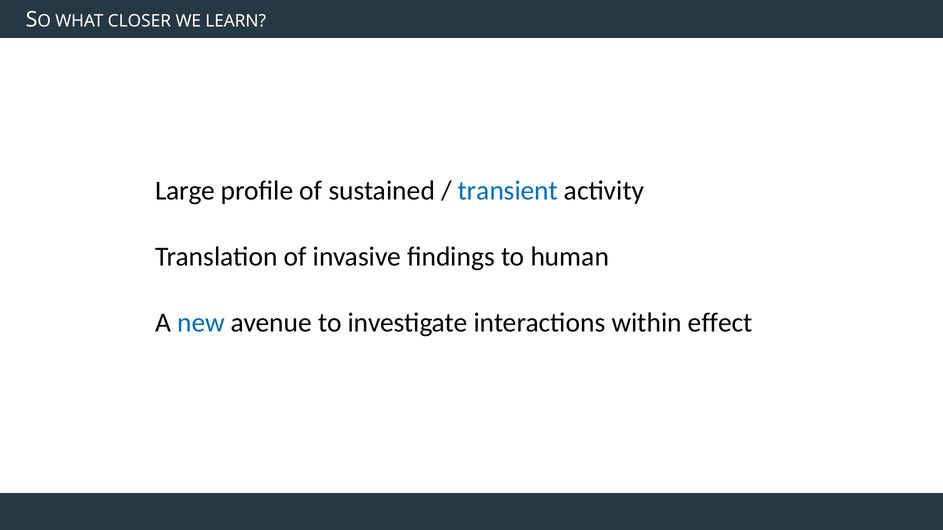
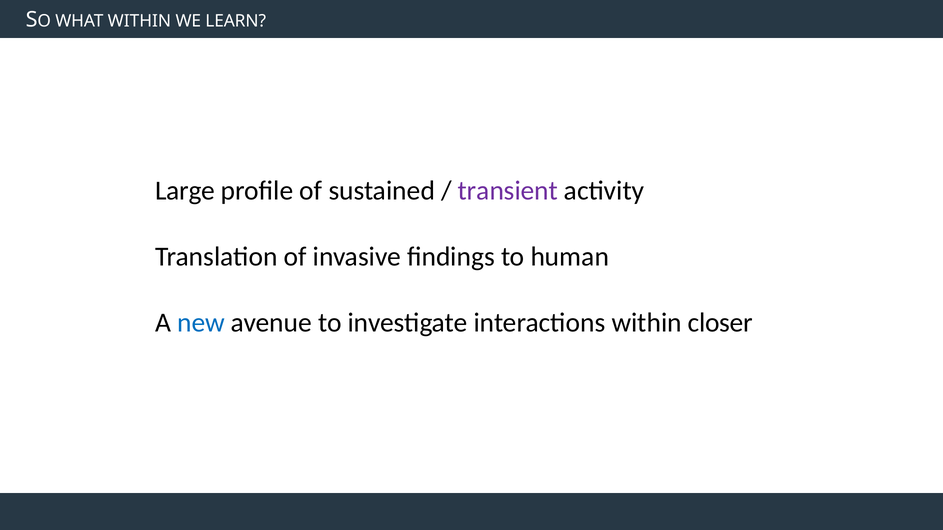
WHAT CLOSER: CLOSER -> WITHIN (139, 21)
transient colour: blue -> purple (508, 191)
effect: effect -> closer (720, 323)
